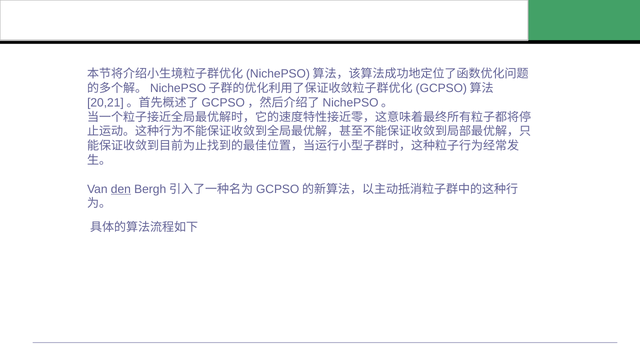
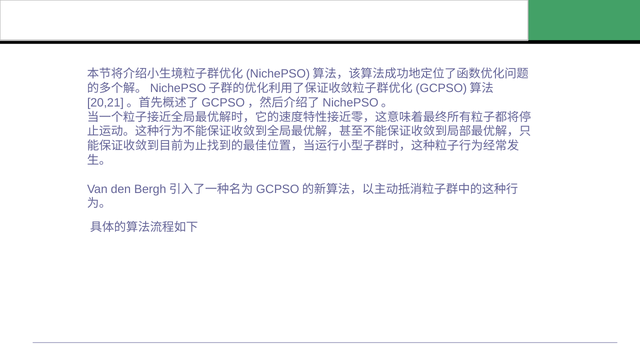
den underline: present -> none (121, 189)
